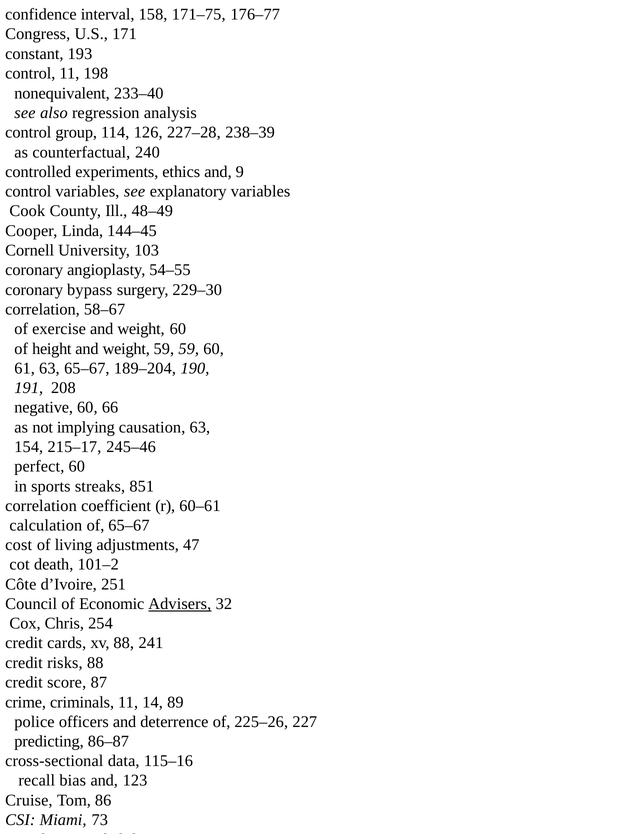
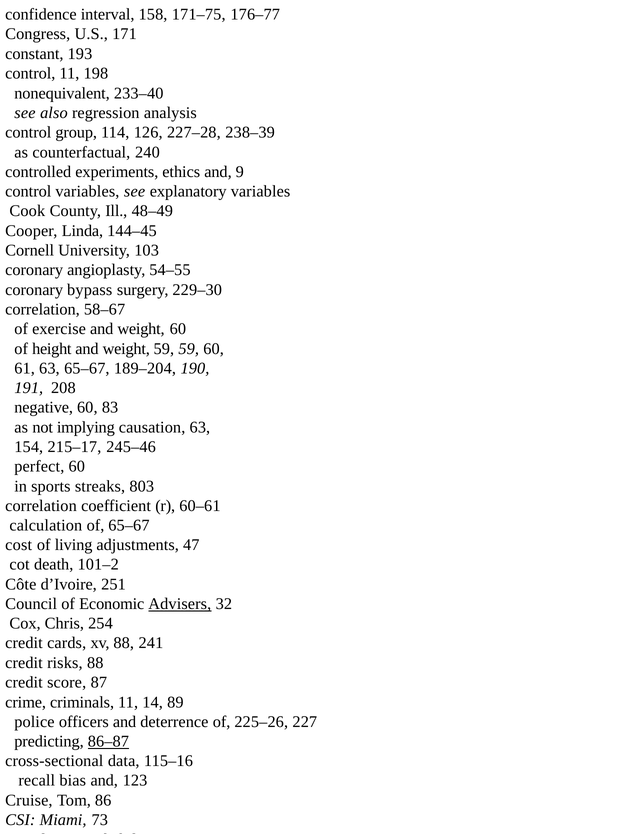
66: 66 -> 83 (110, 407)
851: 851 -> 803 (142, 486)
86–87 underline: none -> present (108, 741)
